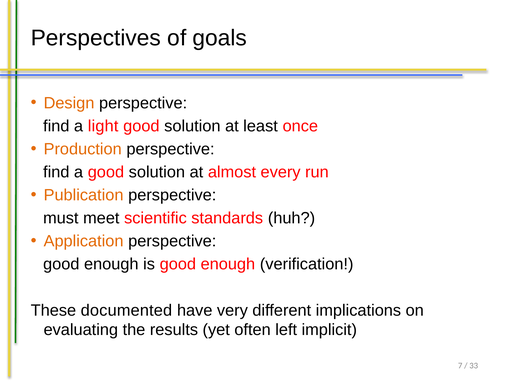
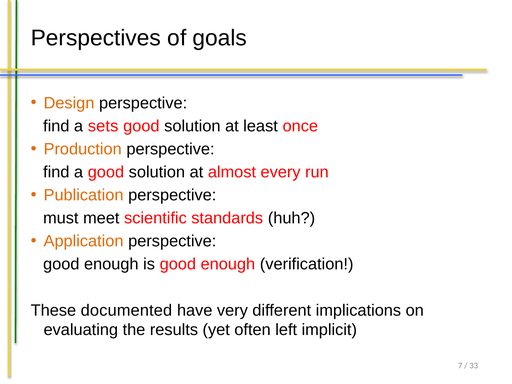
light: light -> sets (103, 126)
